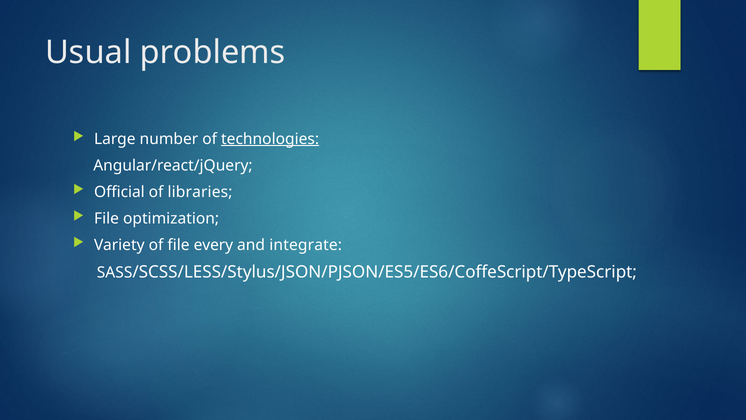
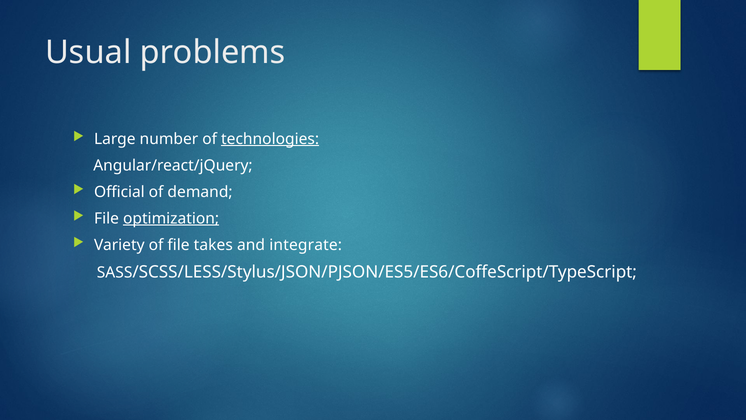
libraries: libraries -> demand (200, 192)
optimization underline: none -> present (171, 218)
every: every -> takes (213, 245)
